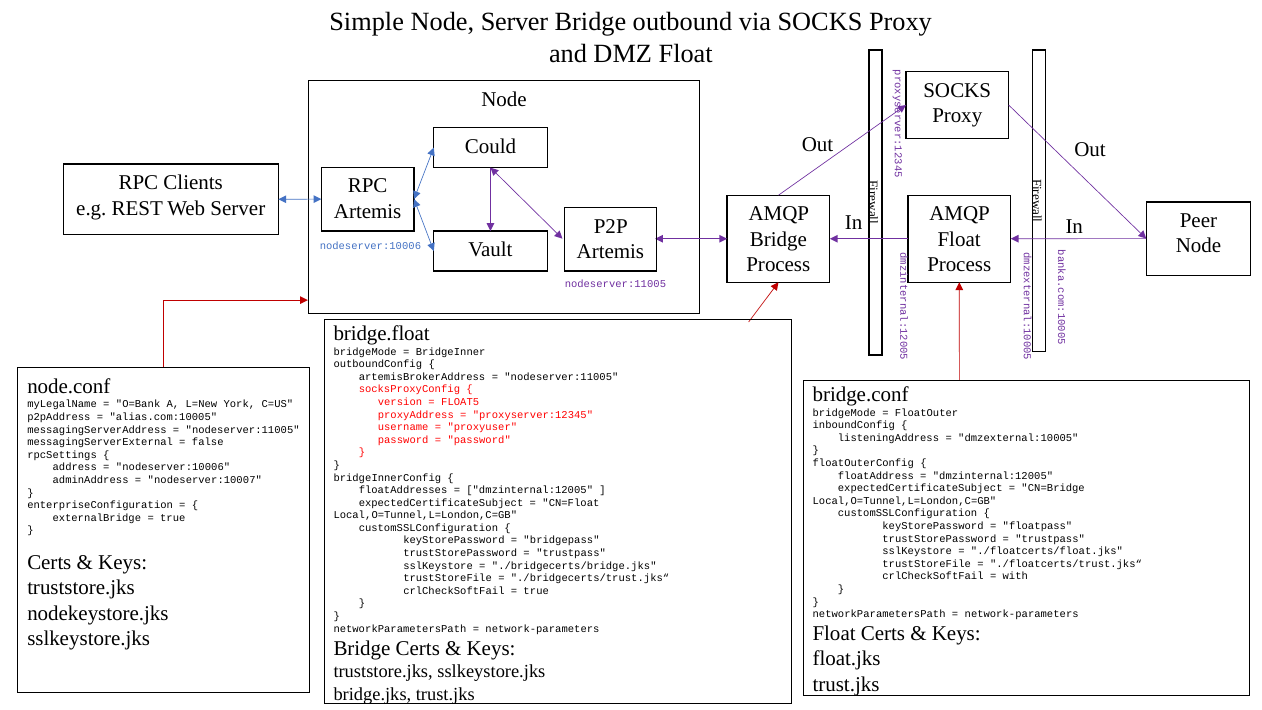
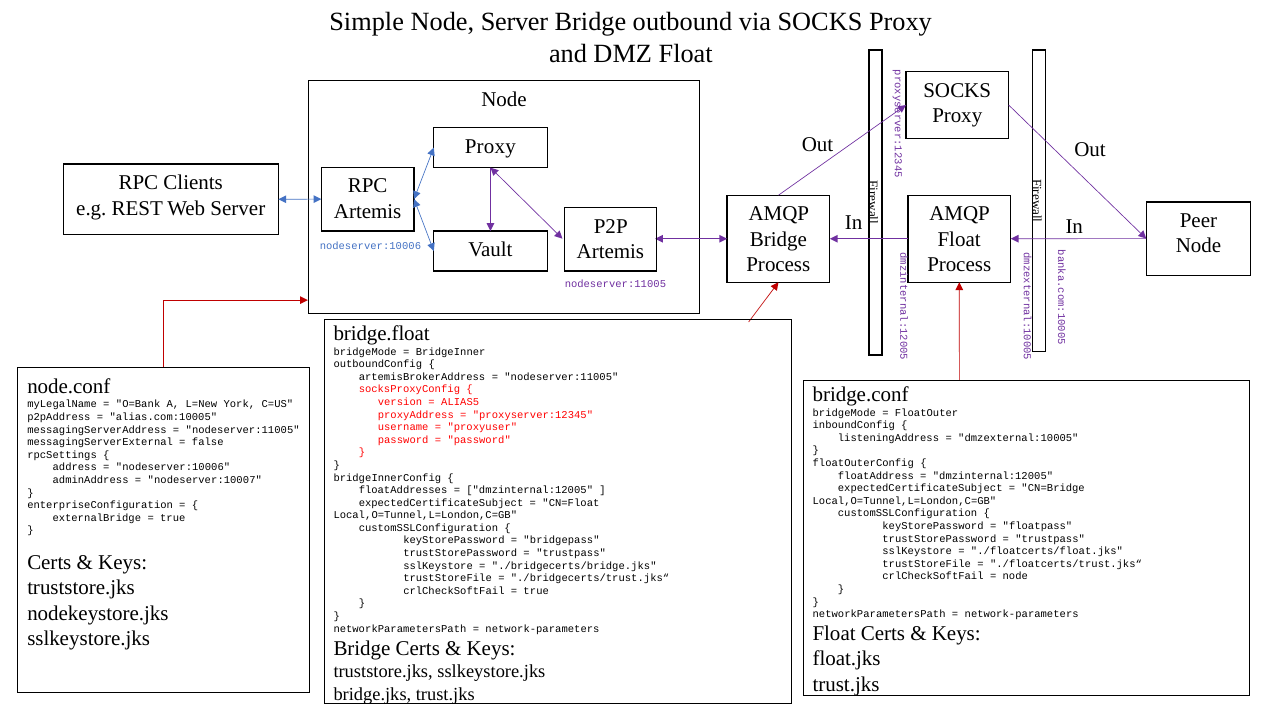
Could: Could -> Proxy (490, 146)
FLOAT5: FLOAT5 -> ALIAS5 (460, 402)
with: with -> node (1015, 576)
